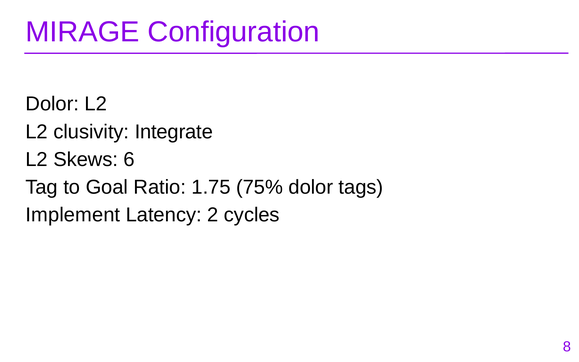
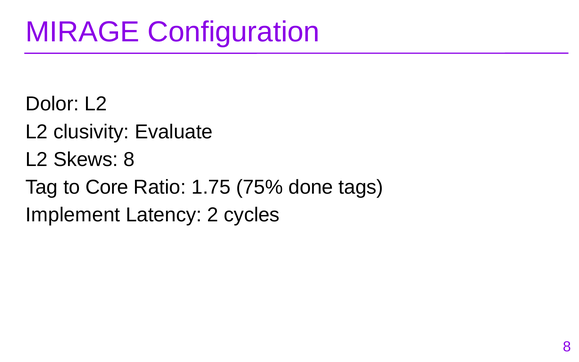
Integrate: Integrate -> Evaluate (174, 132)
Skews 6: 6 -> 8 (129, 159)
Goal: Goal -> Core (107, 187)
75% dolor: dolor -> done (311, 187)
